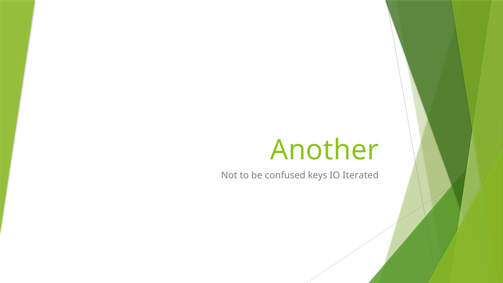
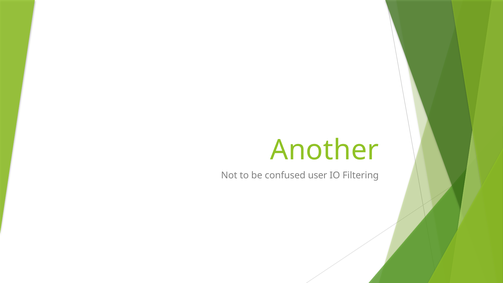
keys: keys -> user (318, 175)
Iterated: Iterated -> Filtering (361, 175)
